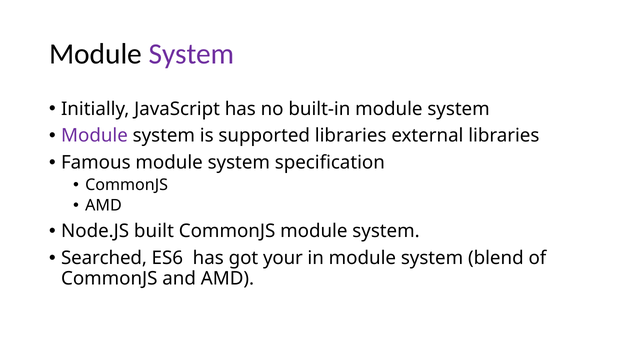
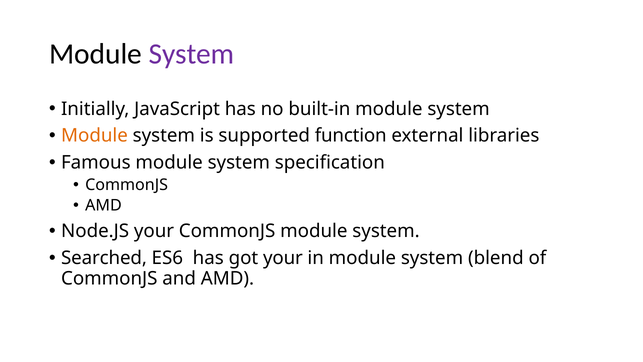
Module colour: purple -> orange (94, 136)
supported libraries: libraries -> function (351, 136)
Node.JS built: built -> your (154, 231)
